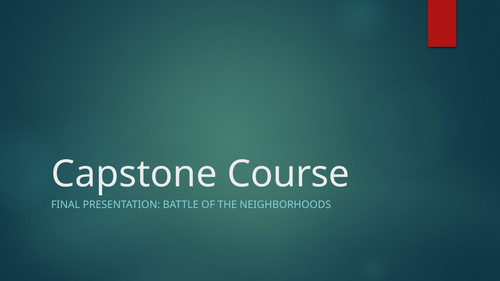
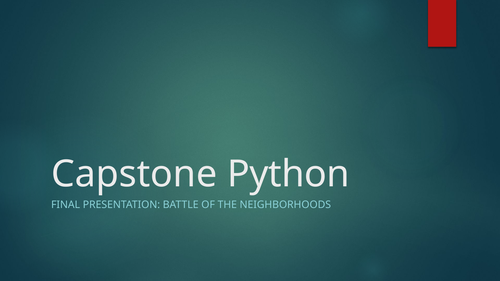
Course: Course -> Python (288, 174)
